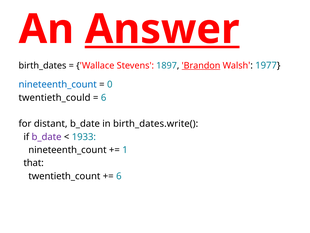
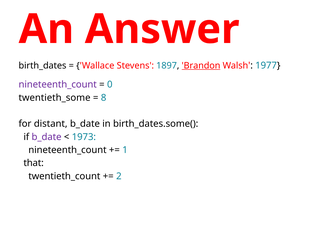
Answer underline: present -> none (162, 29)
nineteenth_count colour: blue -> purple (58, 84)
twentieth_could: twentieth_could -> twentieth_some (55, 97)
6: 6 -> 8 (104, 97)
birth_dates.write(: birth_dates.write( -> birth_dates.some( (156, 124)
1933: 1933 -> 1973 (84, 137)
6: 6 -> 2 (119, 176)
